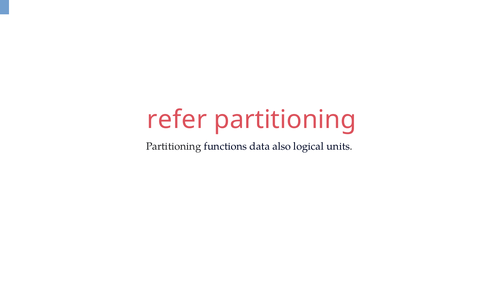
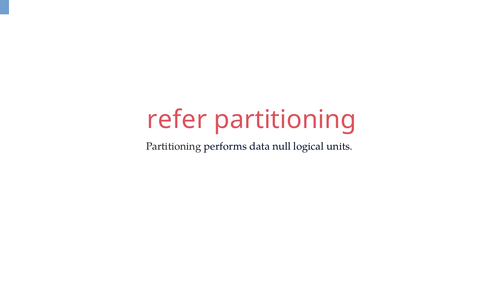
functions: functions -> performs (225, 146)
also: also -> null (282, 146)
